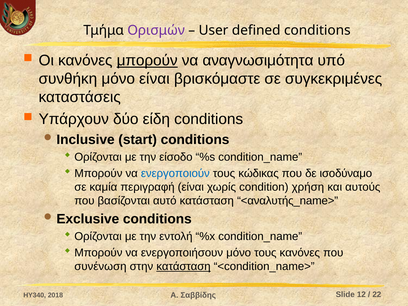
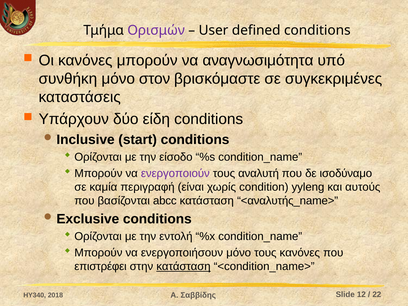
μπορούν underline: present -> none (147, 60)
μόνο είναι: είναι -> στον (155, 79)
ενεργοποιούν colour: blue -> purple (175, 173)
κώδικας: κώδικας -> αναλυτή (259, 173)
χρήση: χρήση -> yyleng (308, 187)
αυτό: αυτό -> abcc (165, 201)
συνένωση: συνένωση -> επιστρέφει (101, 266)
